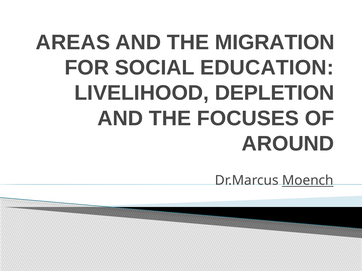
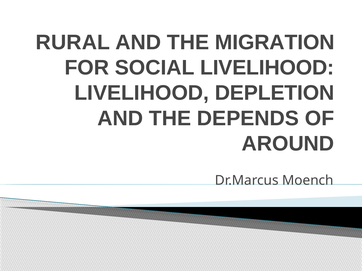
AREAS: AREAS -> RURAL (73, 43)
SOCIAL EDUCATION: EDUCATION -> LIVELIHOOD (267, 68)
FOCUSES: FOCUSES -> DEPENDS (248, 119)
Moench underline: present -> none (308, 181)
